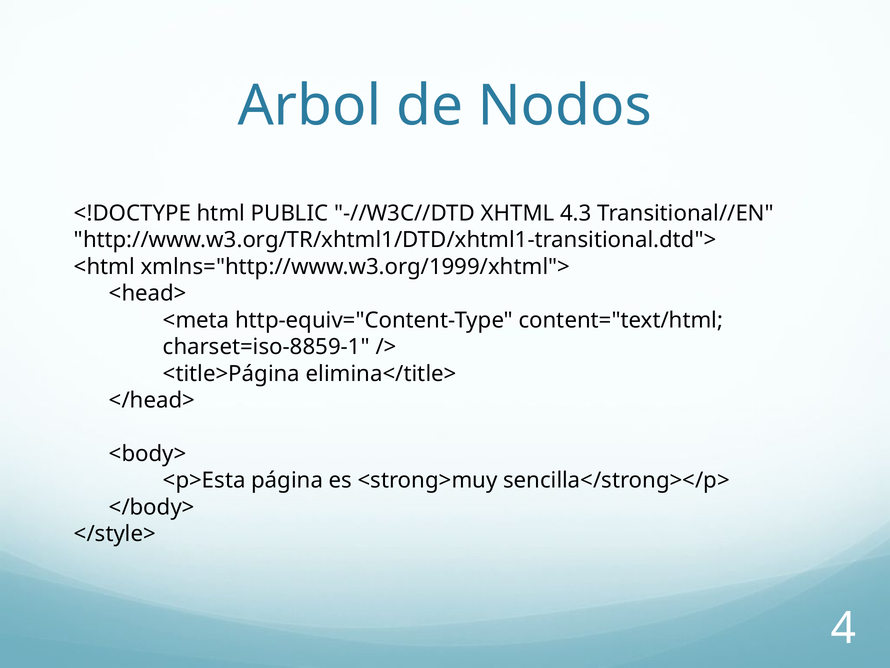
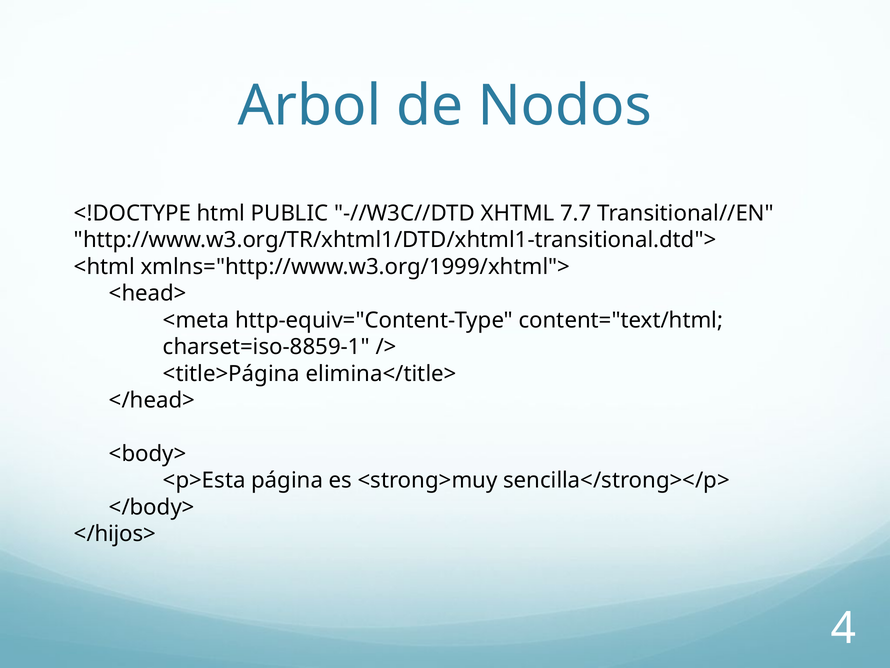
4.3: 4.3 -> 7.7 (576, 213)
</style>: </style> -> </hijos> (115, 534)
